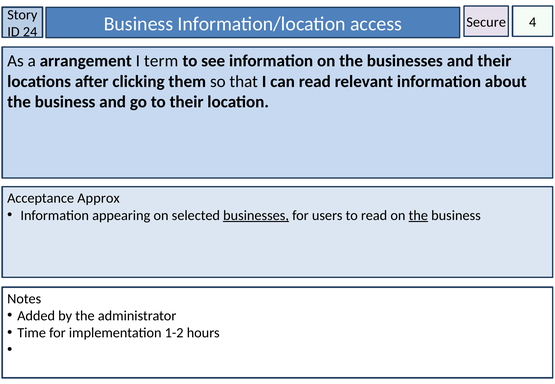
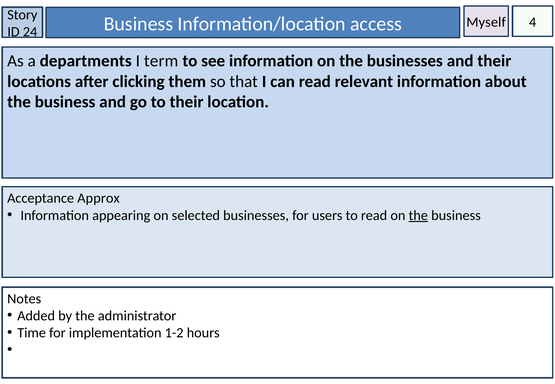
Secure: Secure -> Myself (486, 22)
arrangement: arrangement -> departments (86, 61)
businesses underline: present -> none (256, 215)
